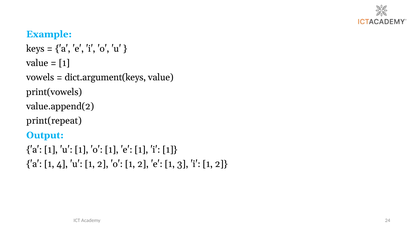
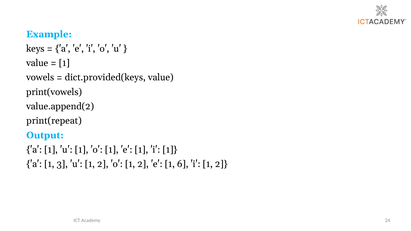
dict.argument(keys: dict.argument(keys -> dict.provided(keys (105, 78)
4: 4 -> 3 (62, 164)
3: 3 -> 6 (183, 164)
